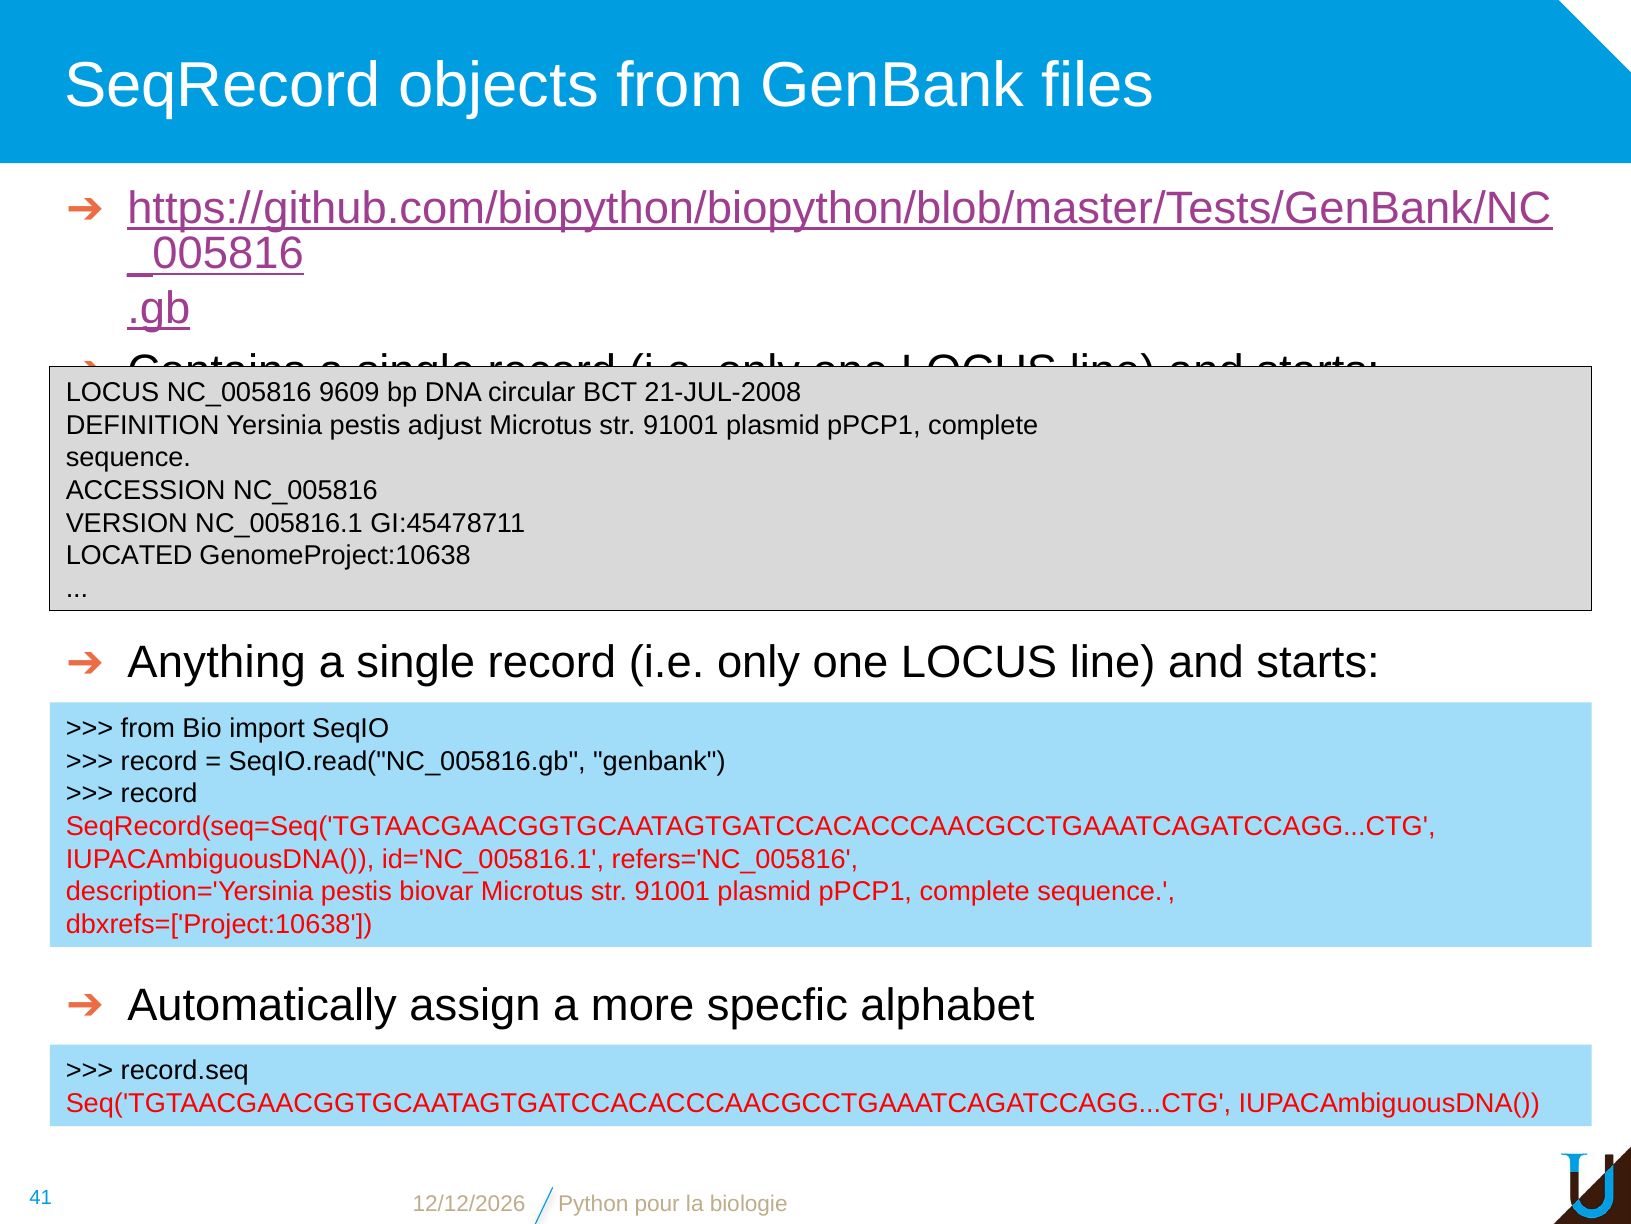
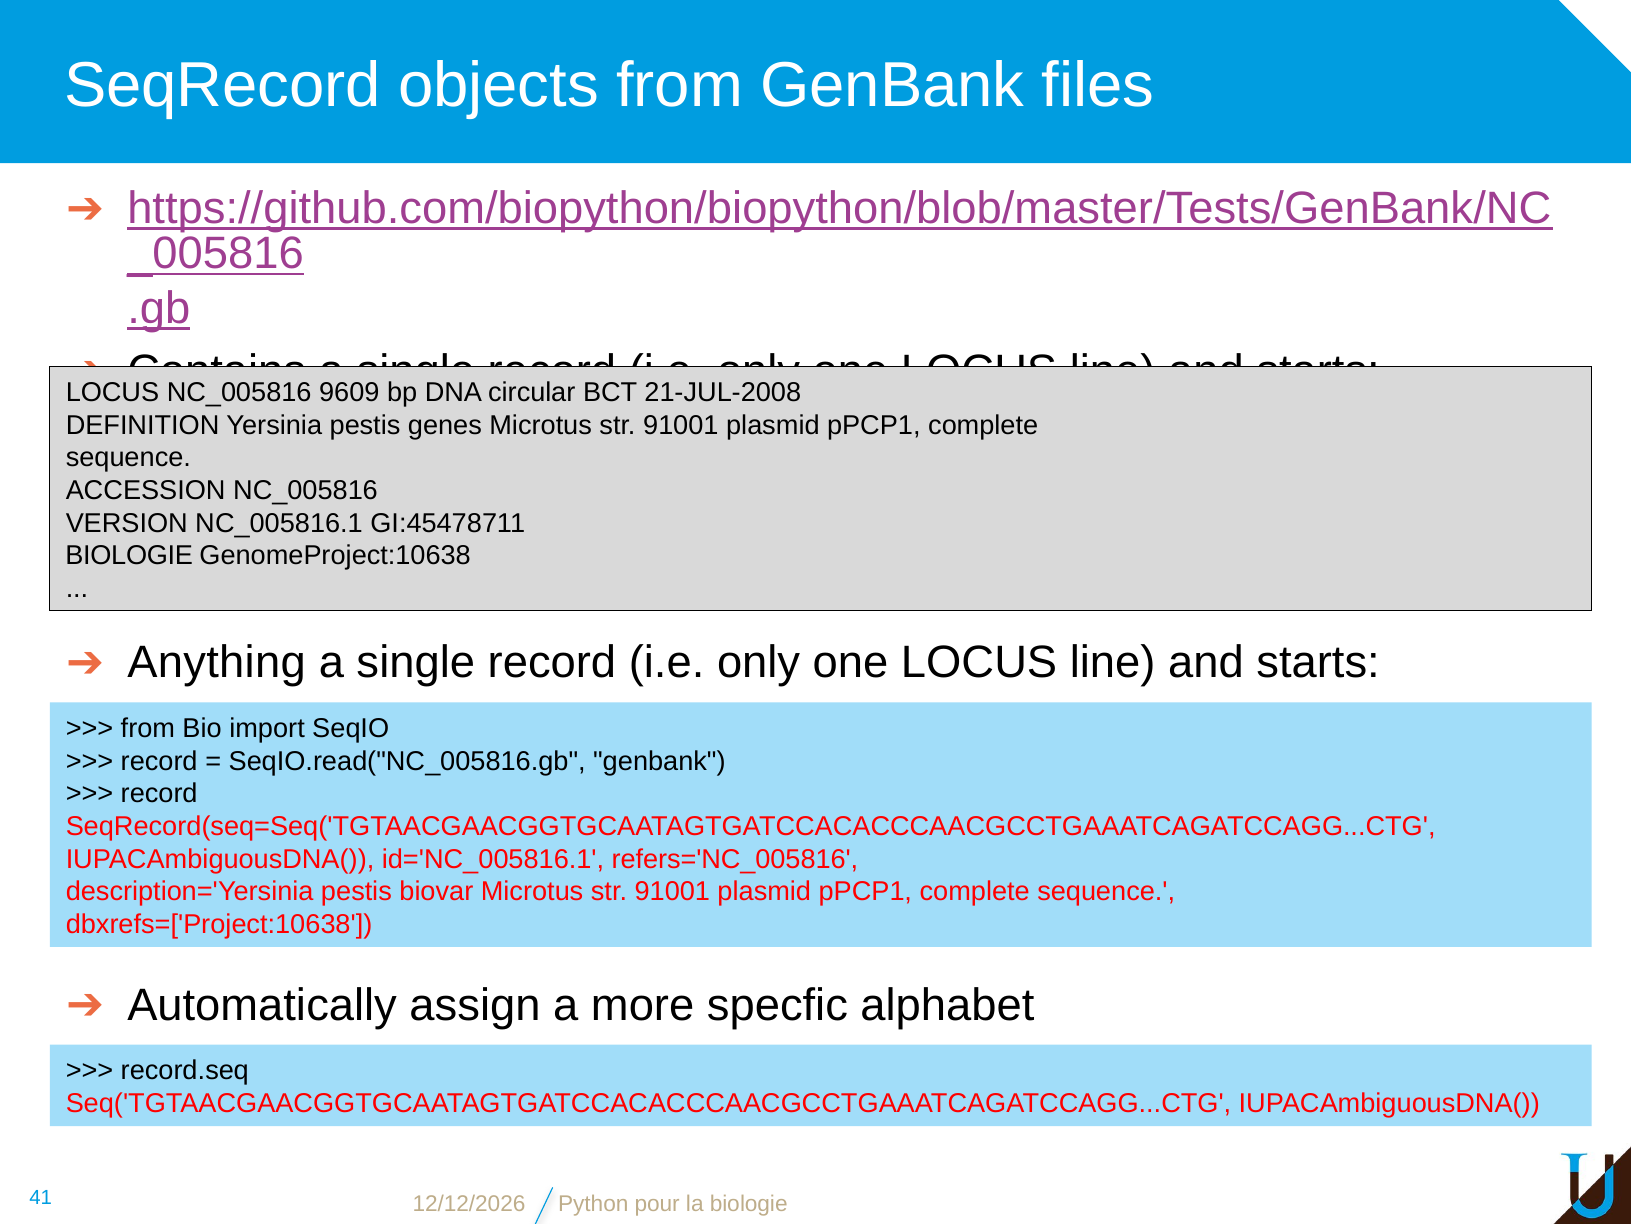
adjust: adjust -> genes (445, 425)
LOCATED: LOCATED -> BIOLOGIE (129, 555)
